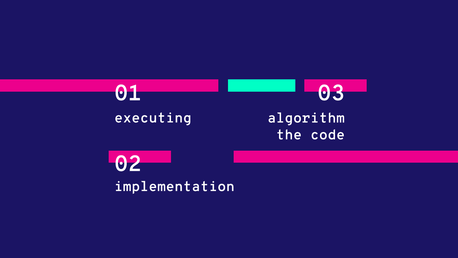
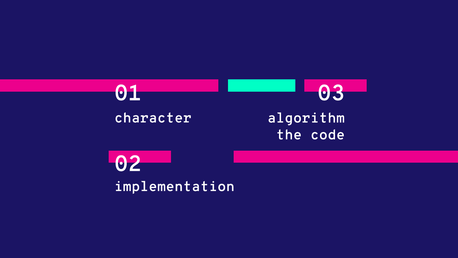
executing: executing -> character (153, 118)
